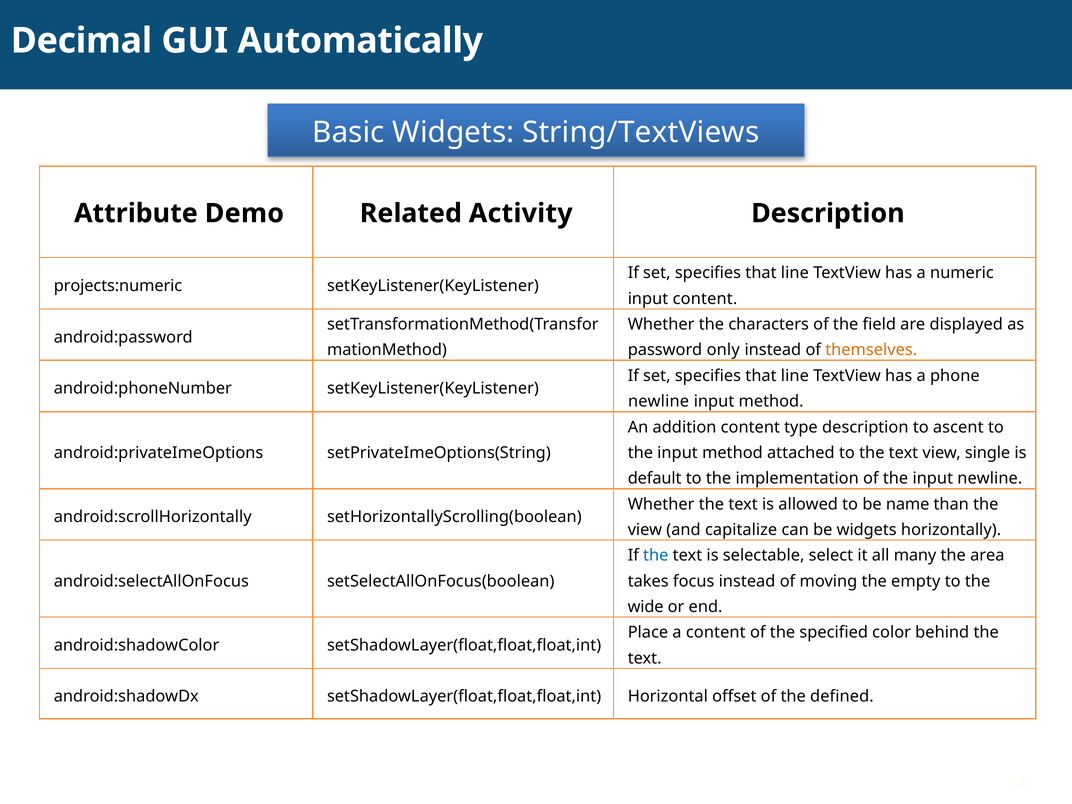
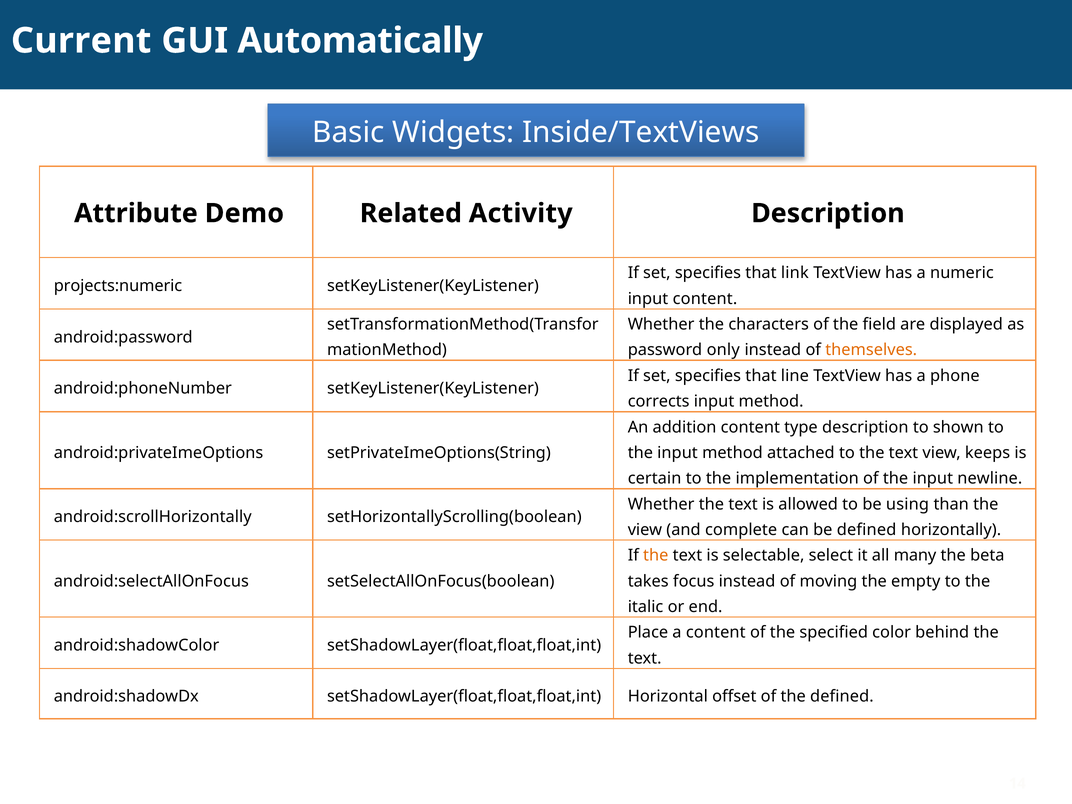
Decimal: Decimal -> Current (81, 41)
String/TextViews: String/TextViews -> Inside/TextViews (641, 132)
line: line -> link (795, 273)
newline: newline -> corrects (659, 401)
ascent: ascent -> shown (958, 427)
single: single -> keeps (988, 453)
default: default -> certain (655, 478)
name: name -> using (908, 504)
capitalize: capitalize -> complete (741, 530)
be widgets: widgets -> defined (867, 530)
the colour: blue -> orange (656, 555)
area: area -> beta (987, 555)
wide: wide -> italic (646, 607)
